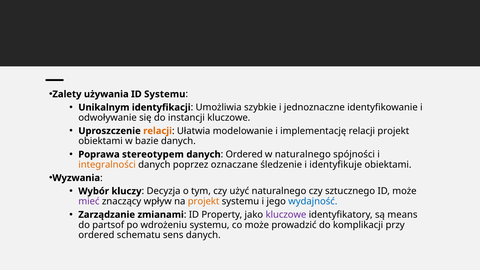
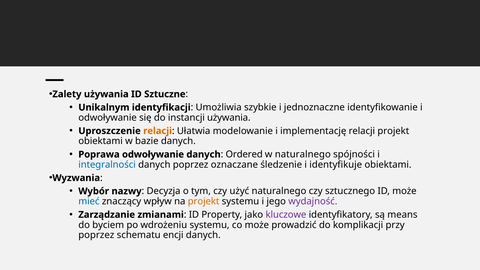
ID Systemu: Systemu -> Sztuczne (165, 94)
instancji kluczowe: kluczowe -> używania (229, 118)
Poprawa stereotypem: stereotypem -> odwoływanie (153, 154)
integralności colour: orange -> blue (107, 165)
kluczy: kluczy -> nazwy (127, 191)
mieć colour: purple -> blue (89, 201)
wydajność colour: blue -> purple (313, 201)
partsof: partsof -> byciem (108, 225)
ordered: ordered -> poprzez (96, 235)
sens: sens -> encji (173, 235)
